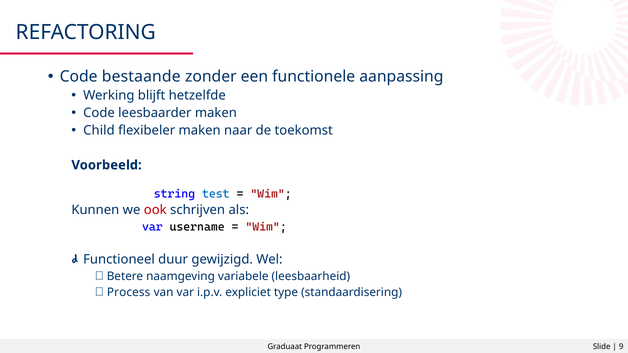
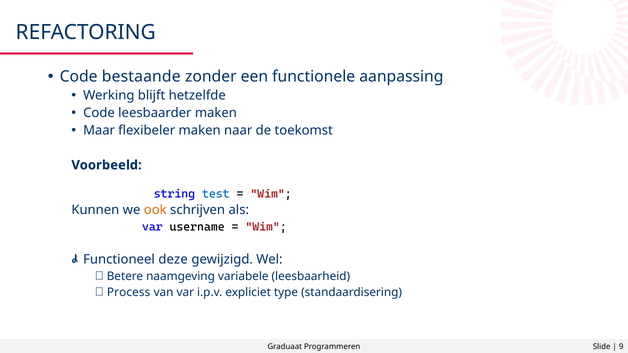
Child: Child -> Maar (99, 130)
ook colour: red -> orange (155, 210)
duur: duur -> deze (173, 260)
